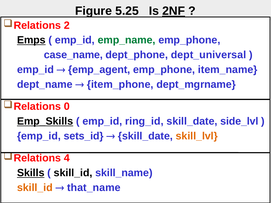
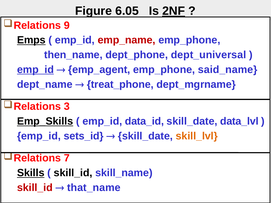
5.25: 5.25 -> 6.05 (127, 11)
2: 2 -> 9 (67, 25)
emp_name colour: green -> red (127, 40)
case_name: case_name -> then_name (73, 55)
emp_id underline: none -> present (35, 70)
item_name: item_name -> said_name (228, 70)
item_phone: item_phone -> treat_phone (120, 84)
0: 0 -> 3 (67, 107)
ring_id: ring_id -> data_id (144, 121)
side_lvl: side_lvl -> data_lvl (239, 121)
4: 4 -> 7 (67, 158)
skill_id colour: orange -> red (35, 188)
